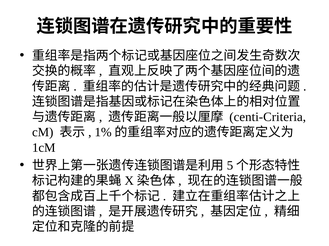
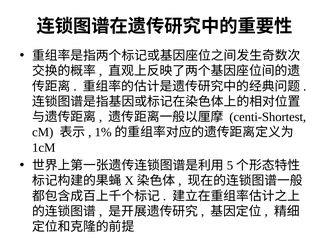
centi-Criteria: centi-Criteria -> centi-Shortest (268, 117)
